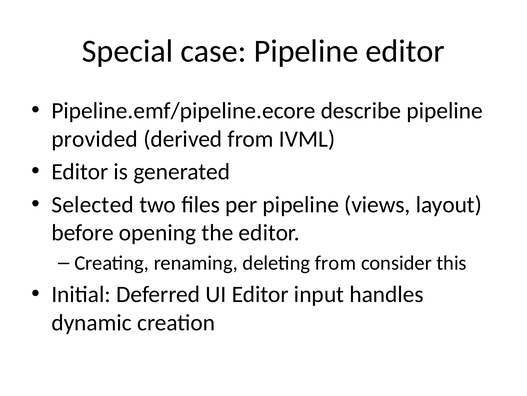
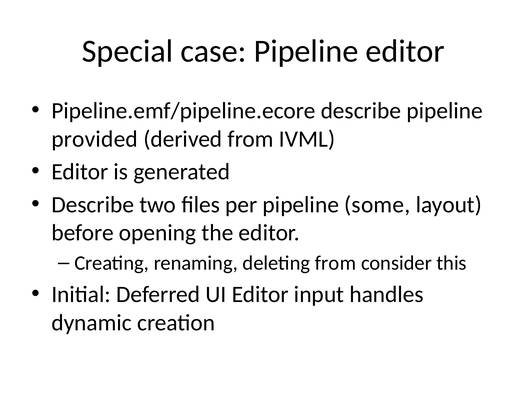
Selected: Selected -> Describe (93, 204)
views: views -> some (377, 204)
